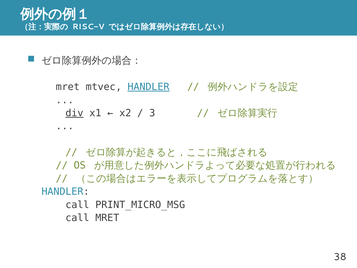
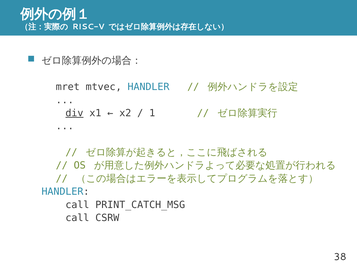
HANDLER underline: present -> none (148, 87)
3: 3 -> 1 (152, 113)
PRINT_MICRO_MSG: PRINT_MICRO_MSG -> PRINT_CATCH_MSG (140, 205)
call MRET: MRET -> CSRW (107, 218)
